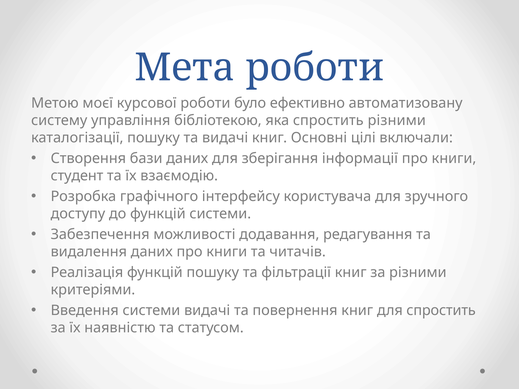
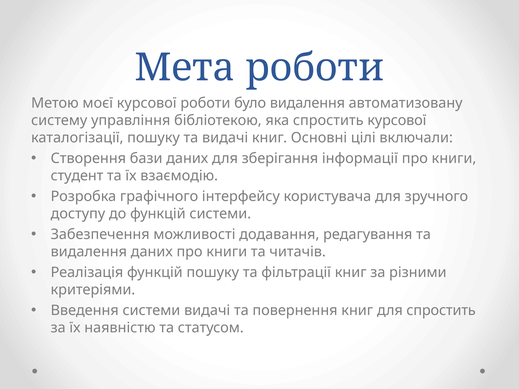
було ефективно: ефективно -> видалення (307, 103)
спростить різними: різними -> курсової (397, 120)
